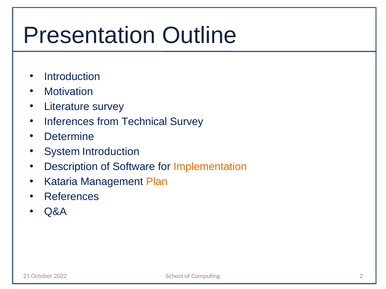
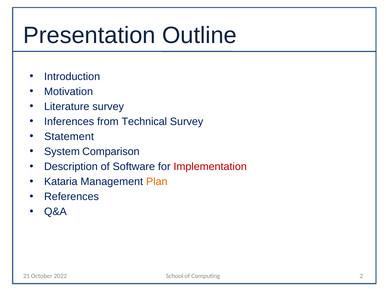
Determine: Determine -> Statement (69, 137)
System Introduction: Introduction -> Comparison (111, 152)
Implementation colour: orange -> red (210, 167)
